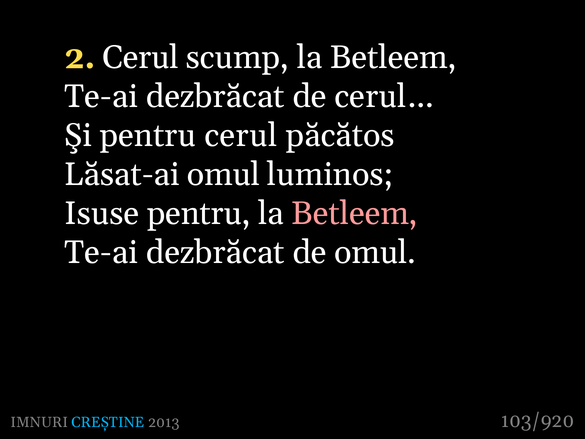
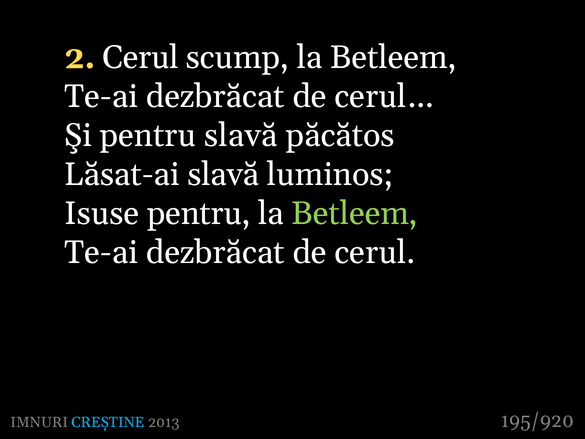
pentru cerul: cerul -> slavă (241, 135)
Lăsat-ai omul: omul -> slavă (223, 174)
Betleem colour: pink -> light green (355, 213)
de omul: omul -> cerul (375, 252)
103/920: 103/920 -> 195/920 (538, 421)
